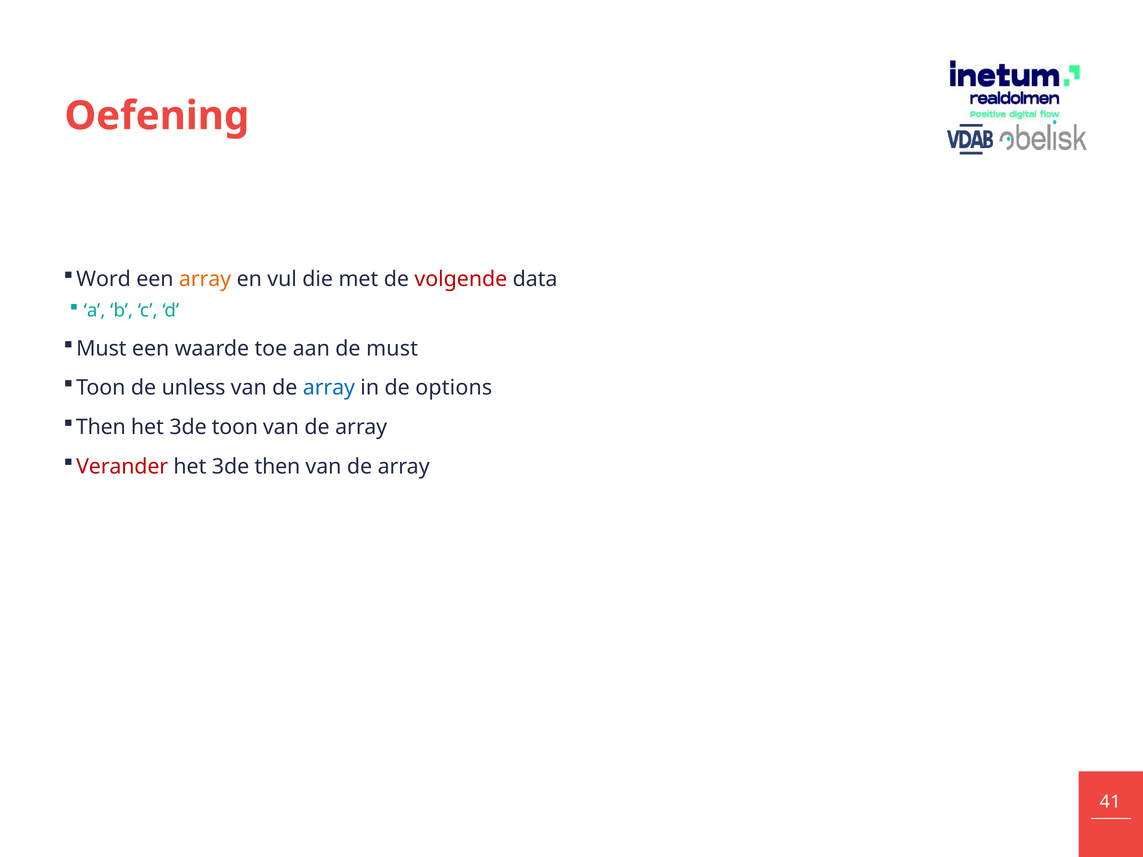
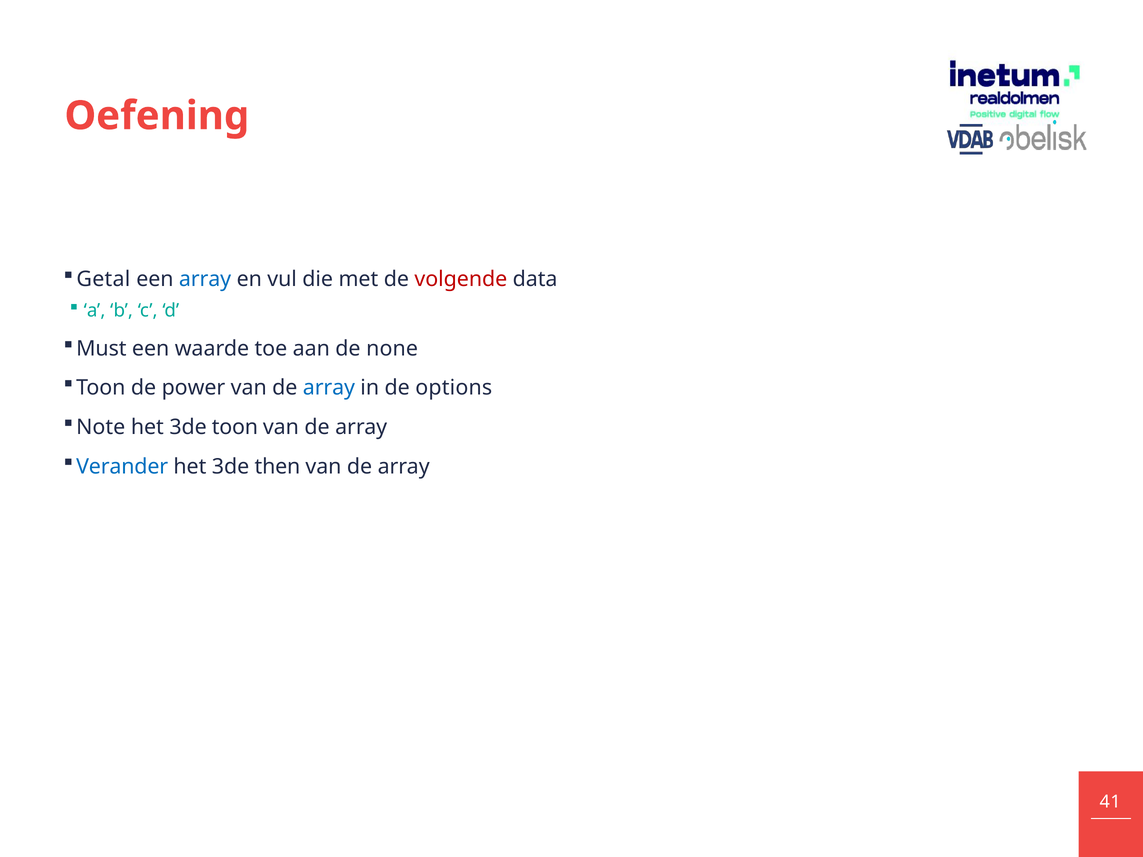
Word: Word -> Getal (103, 279)
array colour: orange -> blue (205, 279)
de must: must -> none (392, 349)
unless: unless -> power (193, 388)
Then: Then -> Note (101, 427)
Verander colour: red -> blue (122, 467)
